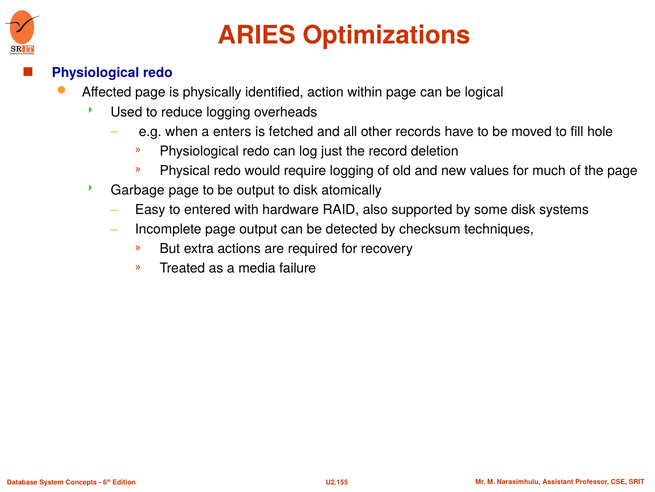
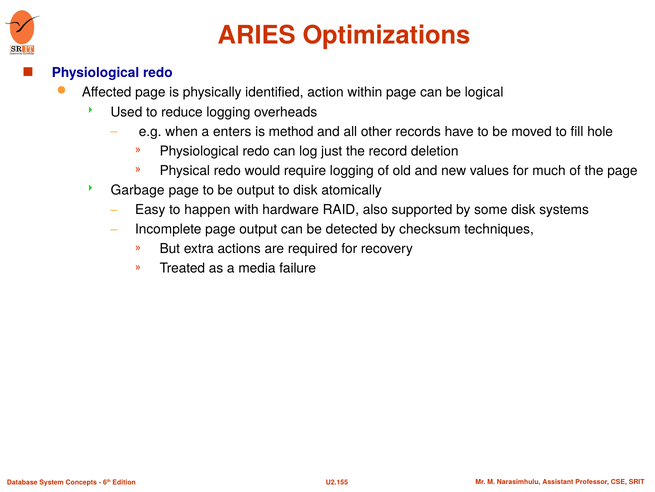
fetched: fetched -> method (291, 131)
entered: entered -> happen (207, 209)
